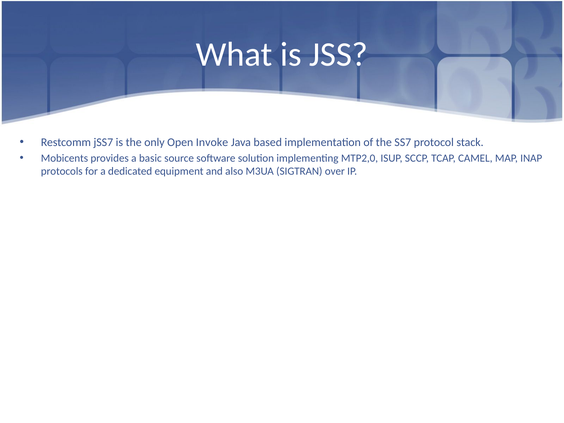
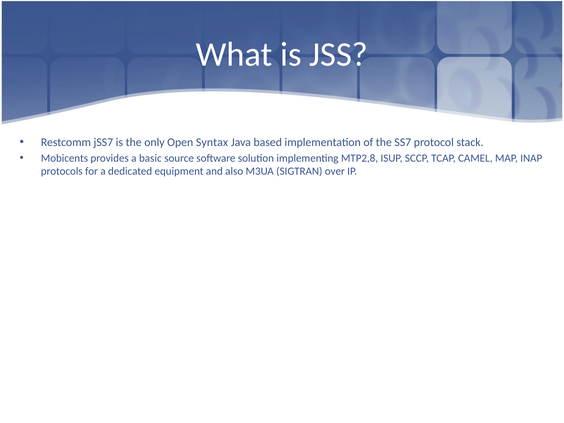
Invoke: Invoke -> Syntax (212, 142)
MTP2,0: MTP2,0 -> MTP2,8 (360, 158)
